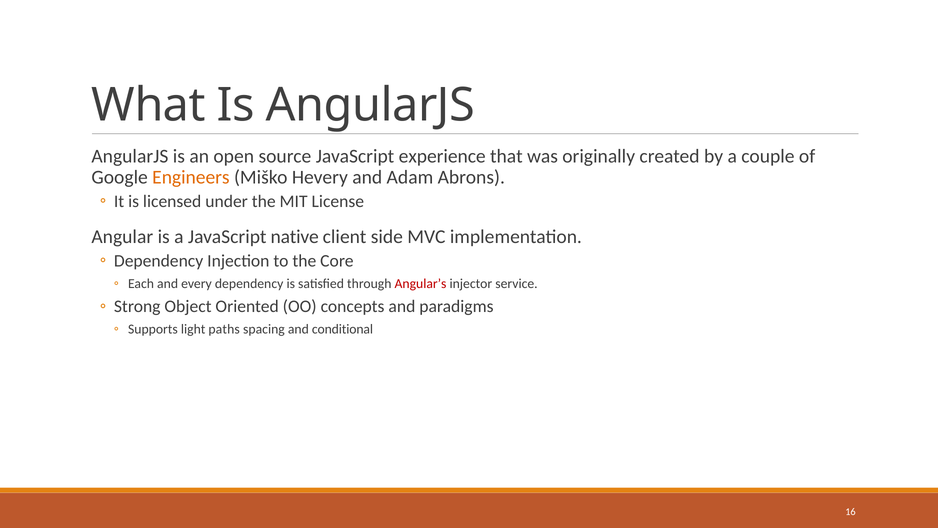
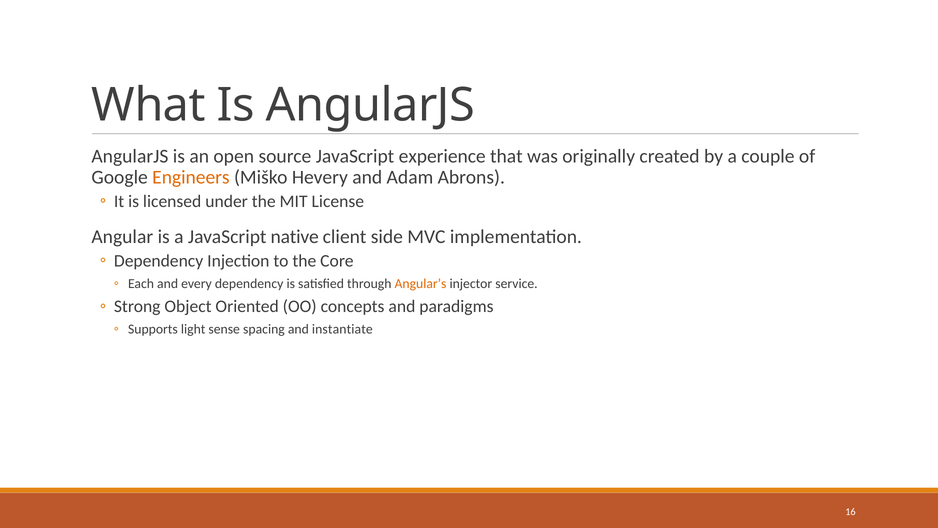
Angular’s colour: red -> orange (421, 284)
paths: paths -> sense (224, 329)
conditional: conditional -> instantiate (342, 329)
